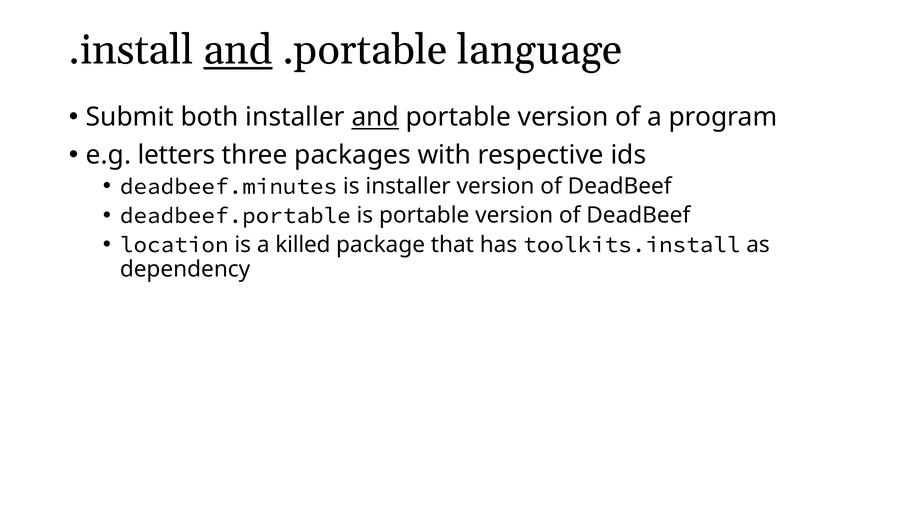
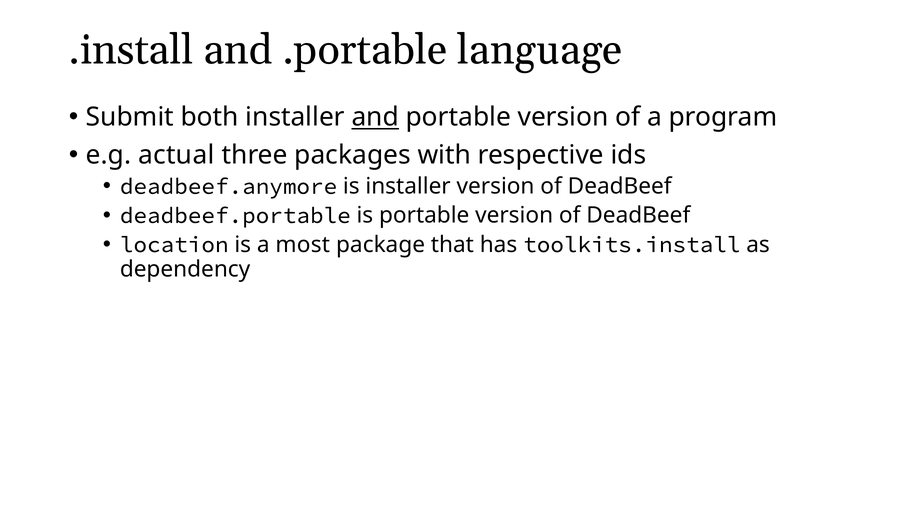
and underline: present -> none (238, 50)
letters: letters -> actual (176, 155)
deadbeef.minutes: deadbeef.minutes -> deadbeef.anymore (229, 186)
killed: killed -> most (303, 245)
